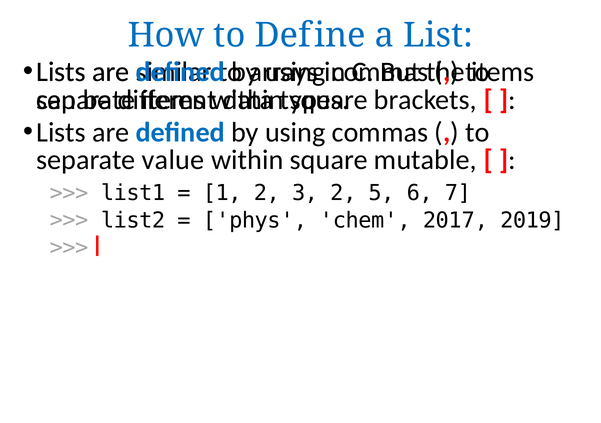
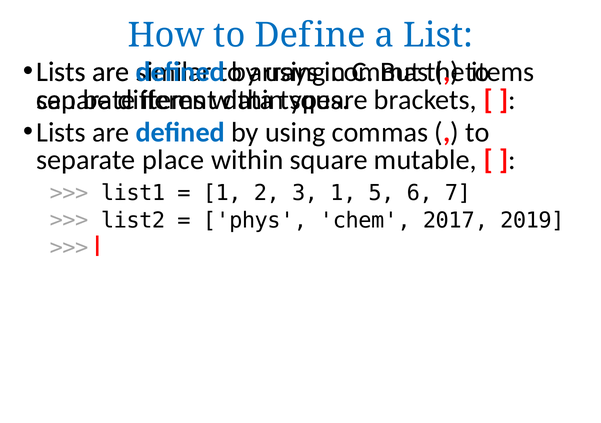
value: value -> place (173, 160)
3 2: 2 -> 1 (343, 193)
